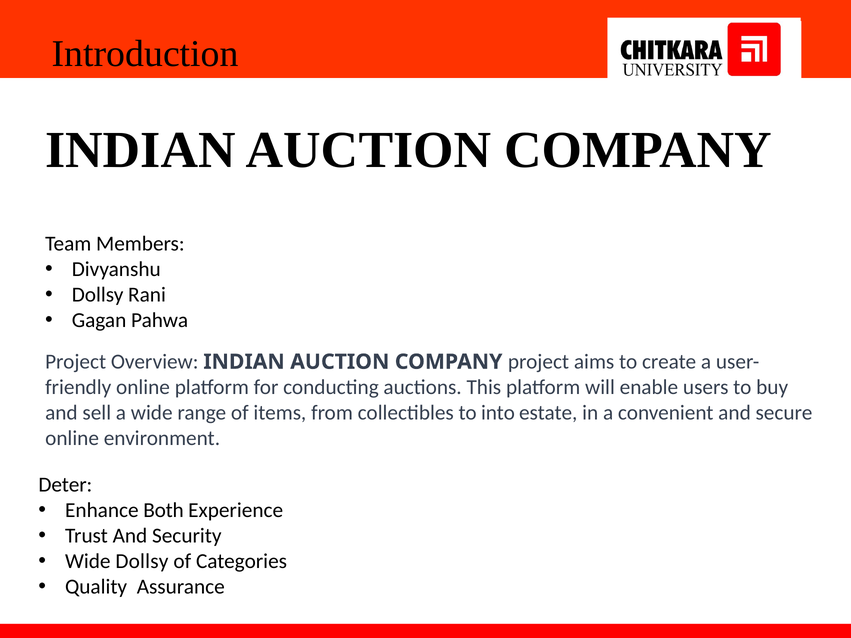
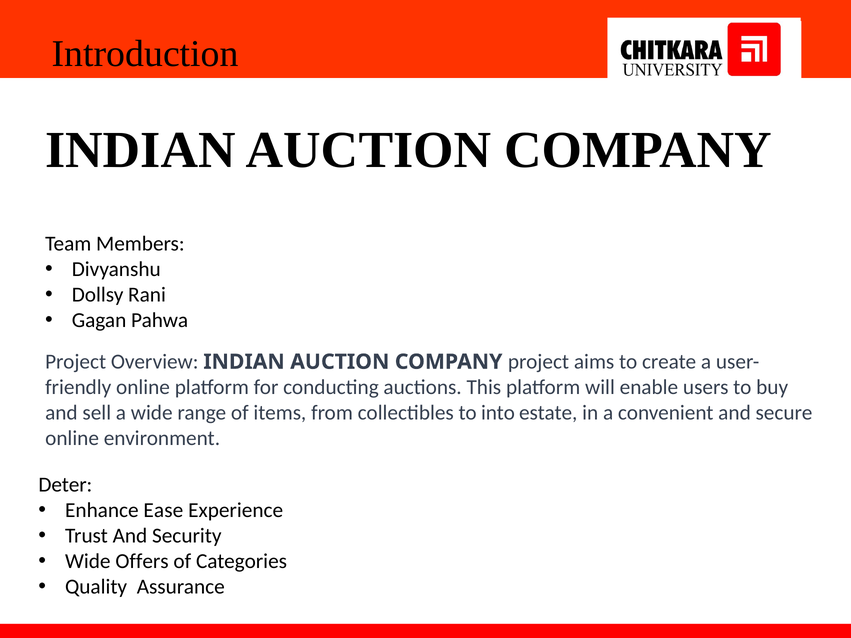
Both: Both -> Ease (163, 510)
Wide Dollsy: Dollsy -> Offers (142, 562)
